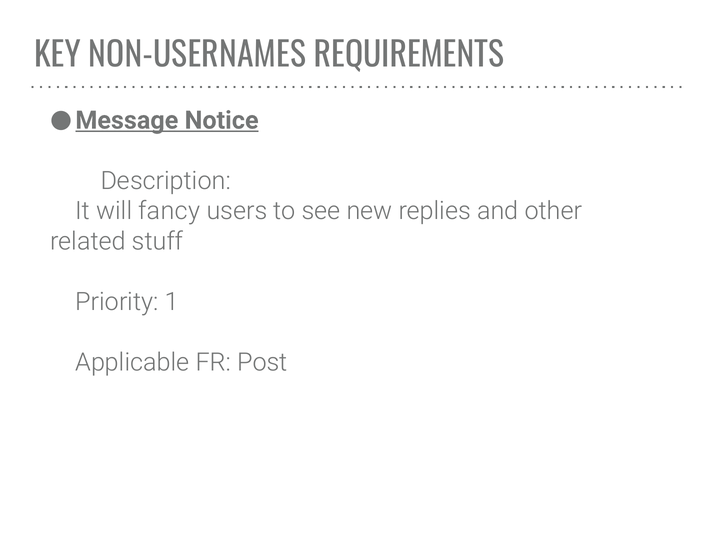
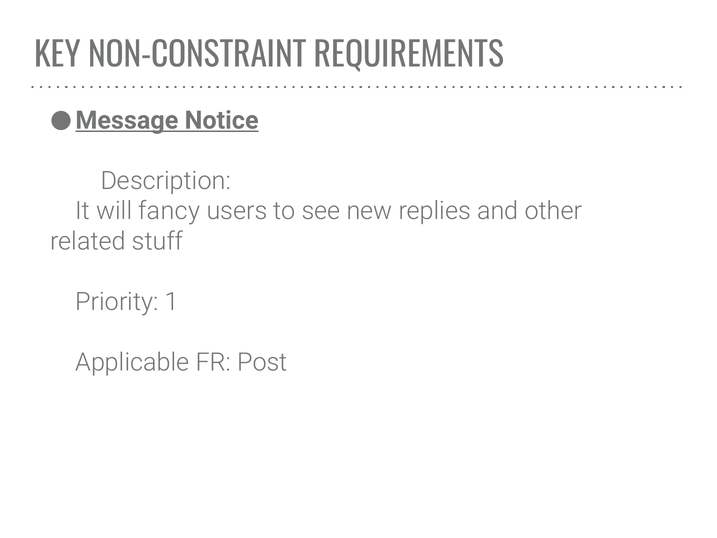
NON-USERNAMES: NON-USERNAMES -> NON-CONSTRAINT (197, 55)
